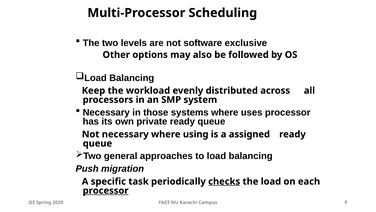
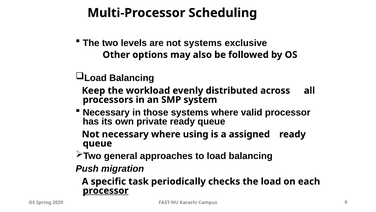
not software: software -> systems (203, 43)
uses: uses -> valid (252, 112)
checks underline: present -> none (224, 181)
